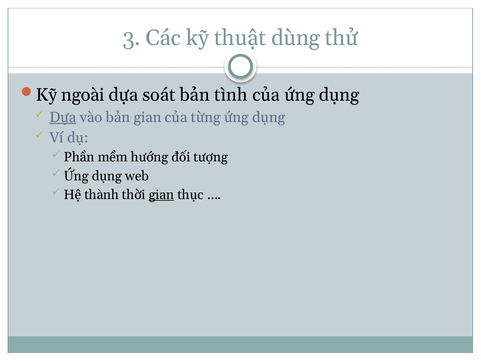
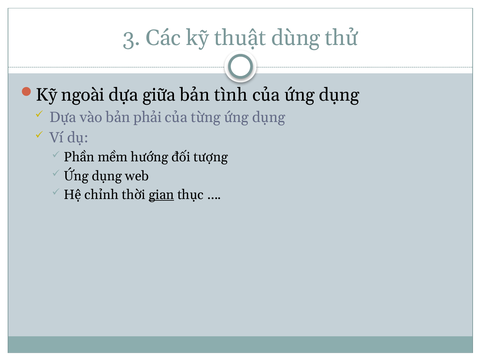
soát: soát -> giữa (159, 95)
Dựa underline: present -> none (63, 117)
bản gian: gian -> phải (148, 117)
thành: thành -> chỉnh (102, 195)
